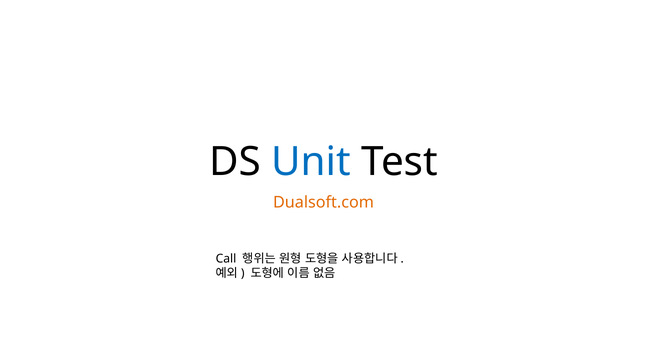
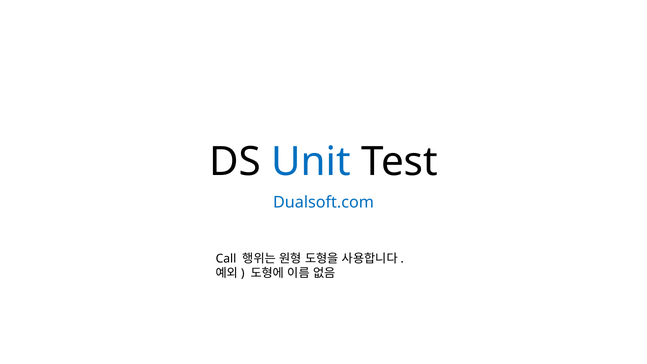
Dualsoft.com colour: orange -> blue (323, 202)
